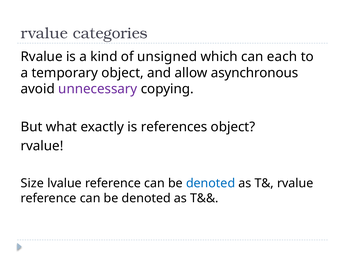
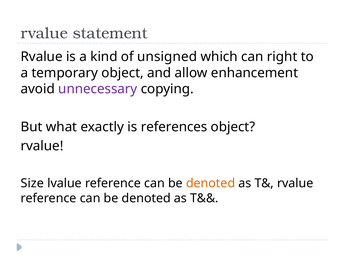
categories: categories -> statement (110, 33)
each: each -> right (282, 57)
asynchronous: asynchronous -> enhancement (255, 73)
denoted colour: blue -> orange (211, 183)
